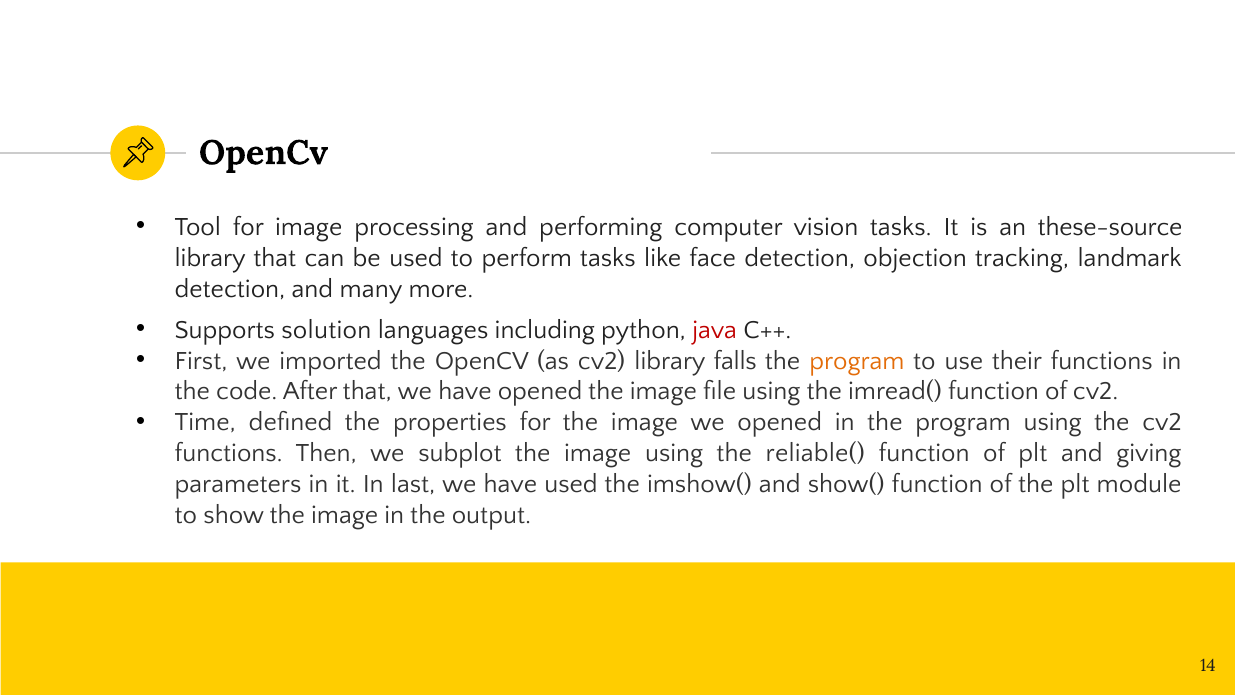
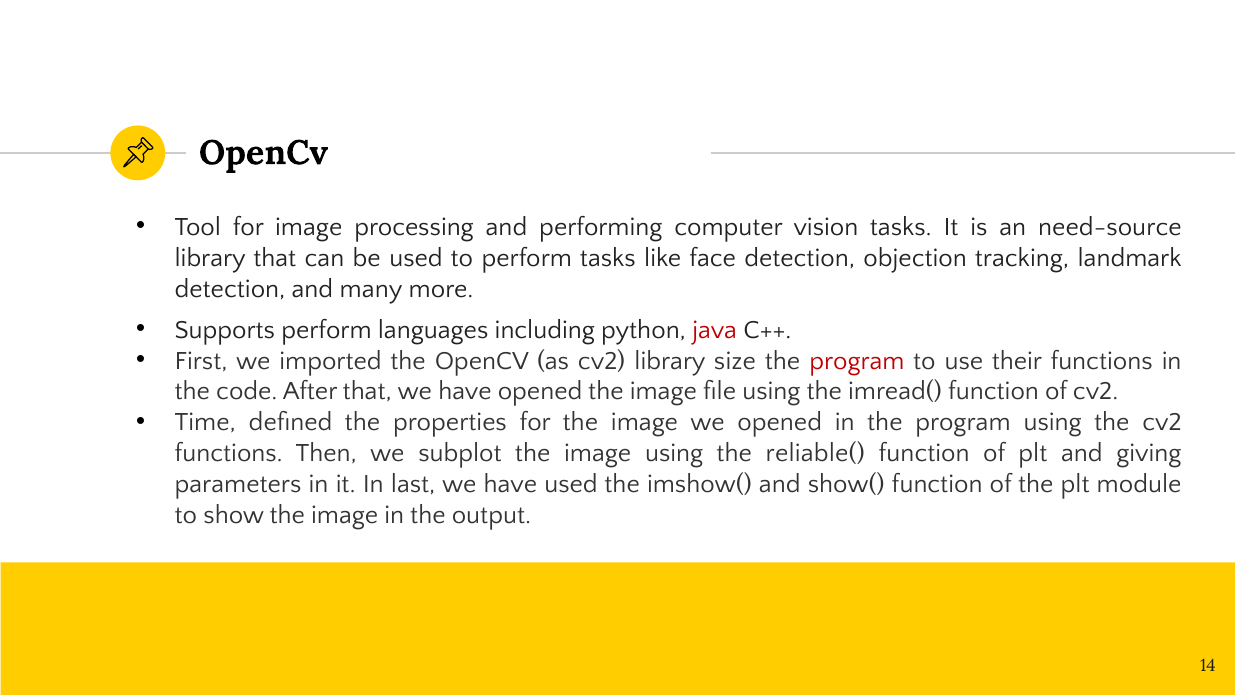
these-source: these-source -> need-source (1110, 227)
Supports solution: solution -> perform (326, 330)
falls: falls -> size (735, 360)
program colour: orange -> red (857, 360)
